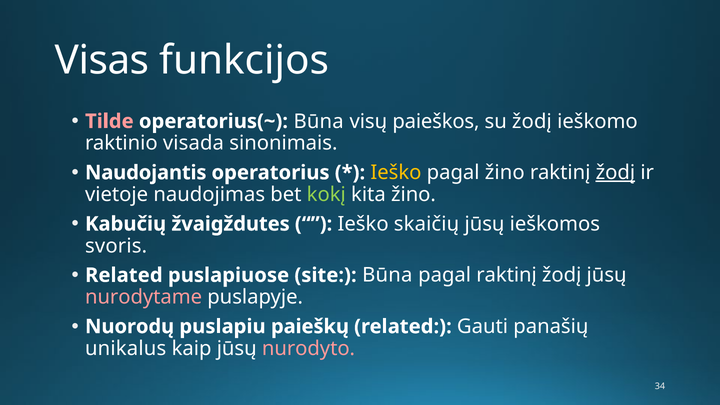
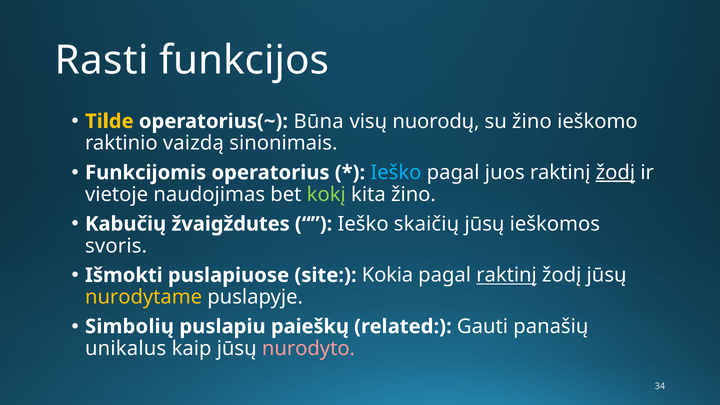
Visas: Visas -> Rasti (102, 60)
Tilde colour: pink -> yellow (109, 121)
paieškos: paieškos -> nuorodų (436, 121)
su žodį: žodį -> žino (532, 121)
visada: visada -> vaizdą (193, 143)
Naudojantis: Naudojantis -> Funkcijomis (146, 173)
Ieško colour: yellow -> light blue (396, 173)
pagal žino: žino -> juos (505, 173)
Related: Related -> Išmokti (124, 275)
site Būna: Būna -> Kokia (388, 275)
raktinį underline: none -> present (507, 275)
nurodytame colour: pink -> yellow (144, 297)
Nuorodų: Nuorodų -> Simbolių (129, 327)
